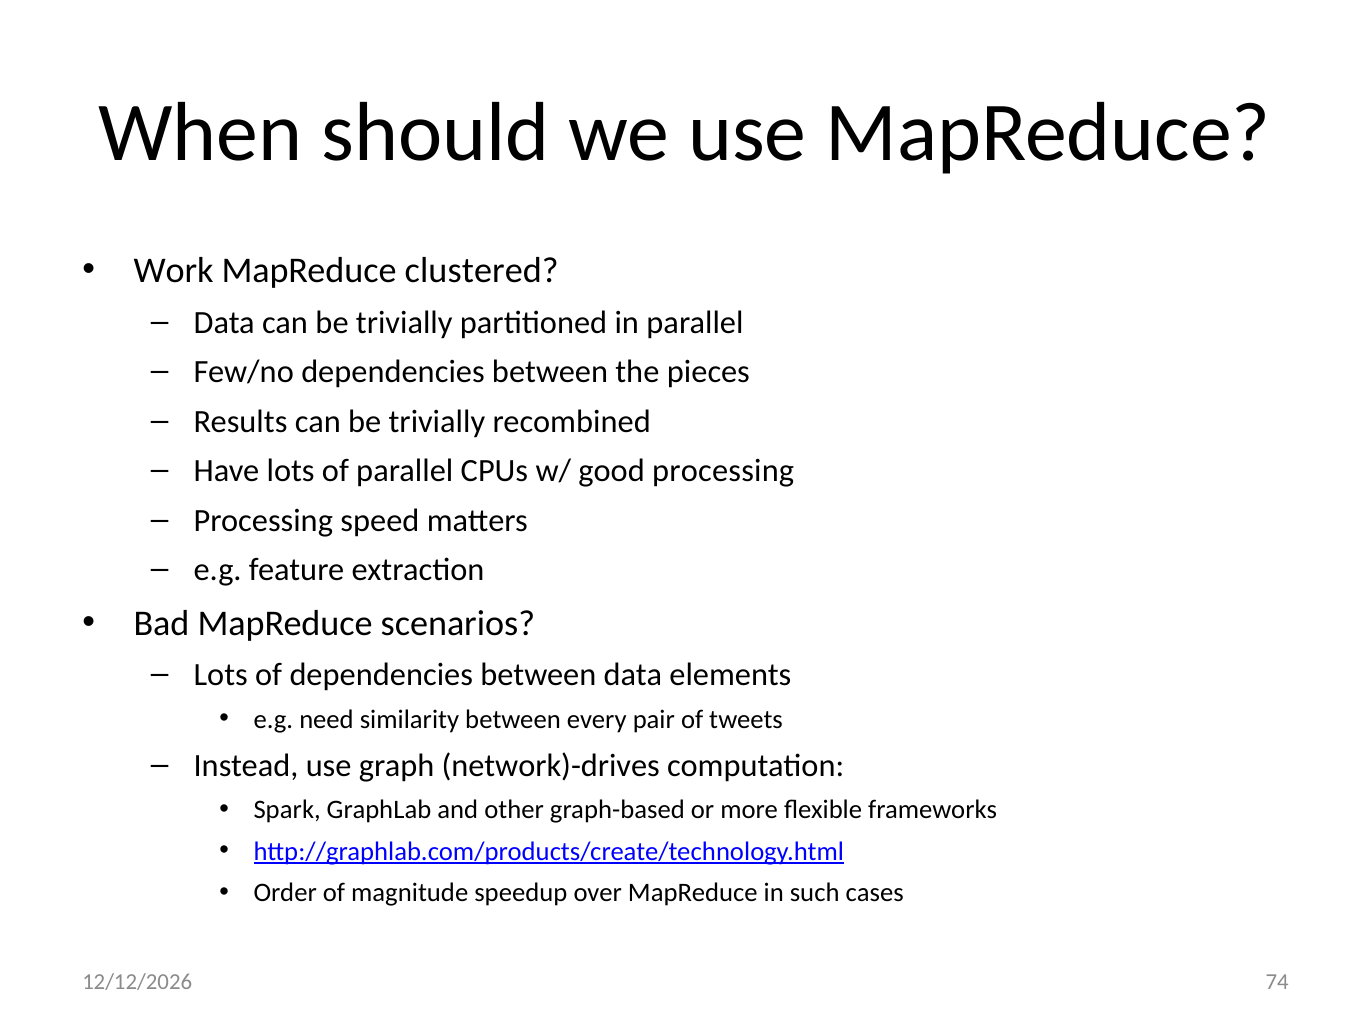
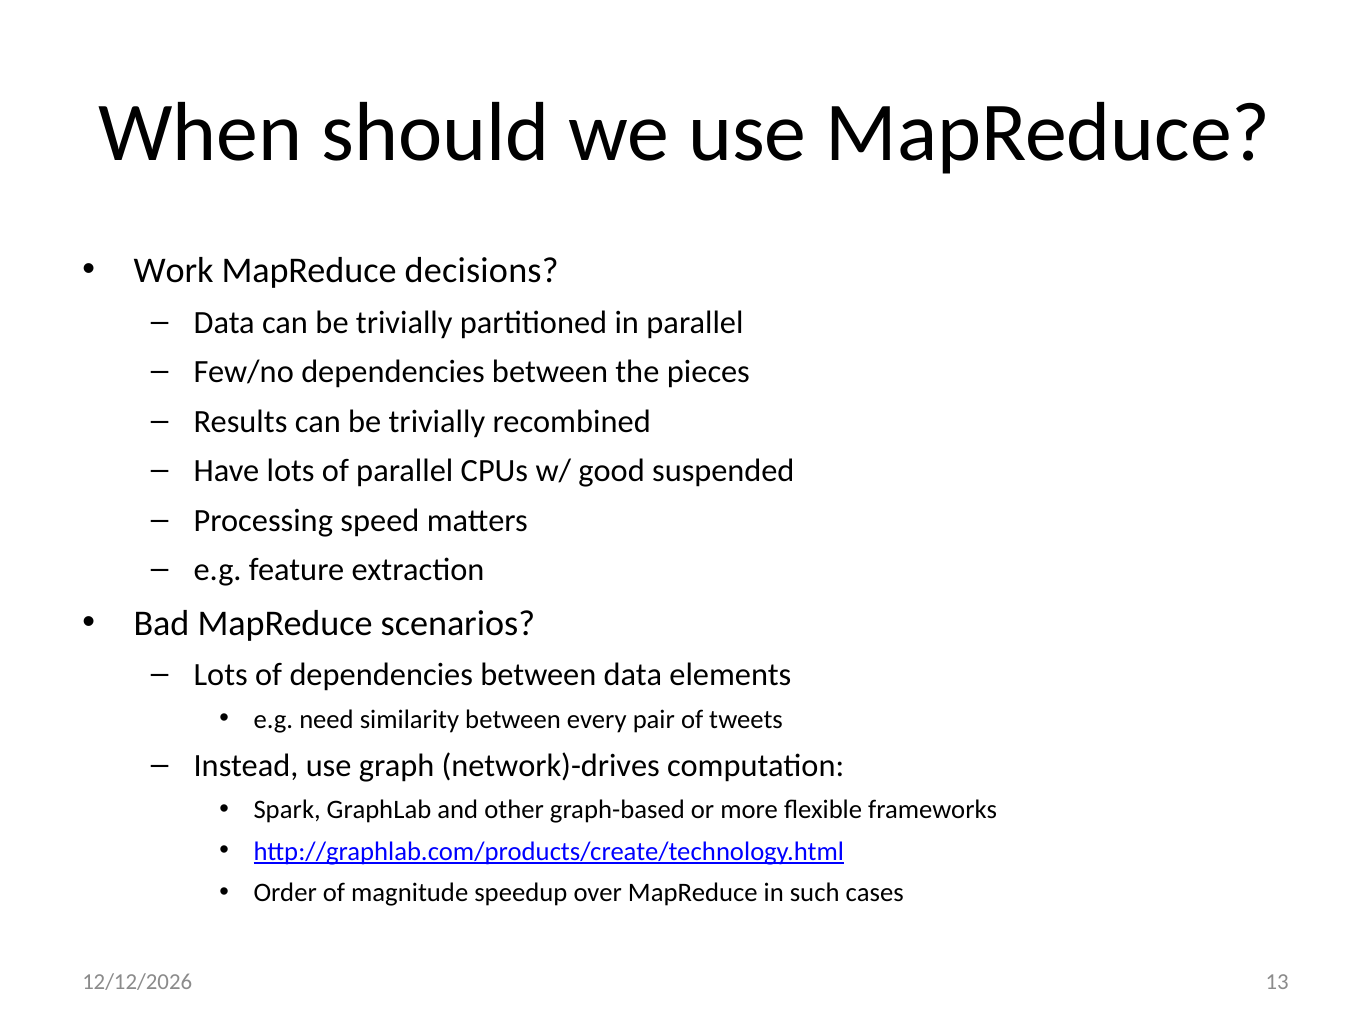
clustered: clustered -> decisions (482, 271)
good processing: processing -> suspended (723, 471)
74: 74 -> 13 (1277, 982)
